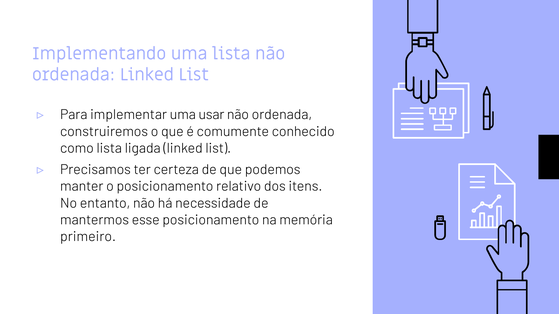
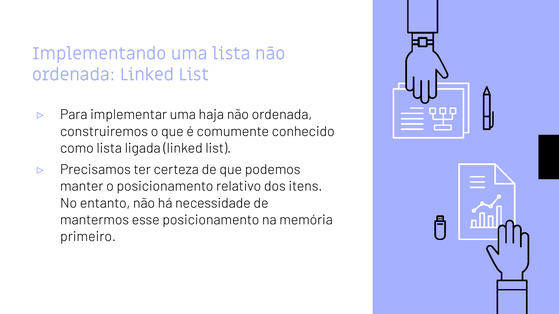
usar: usar -> haja (211, 115)
